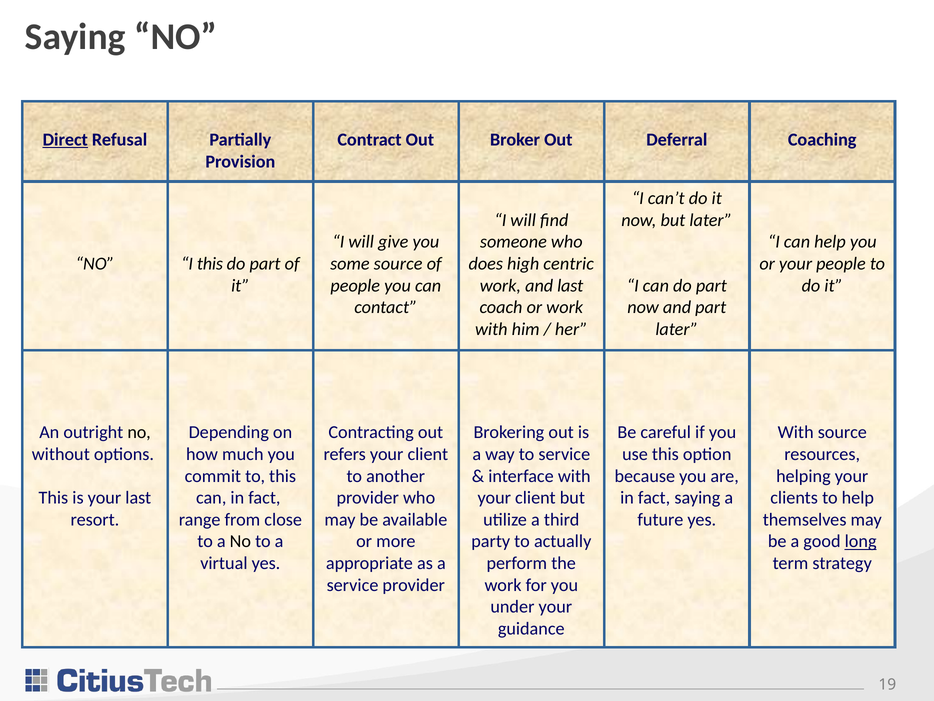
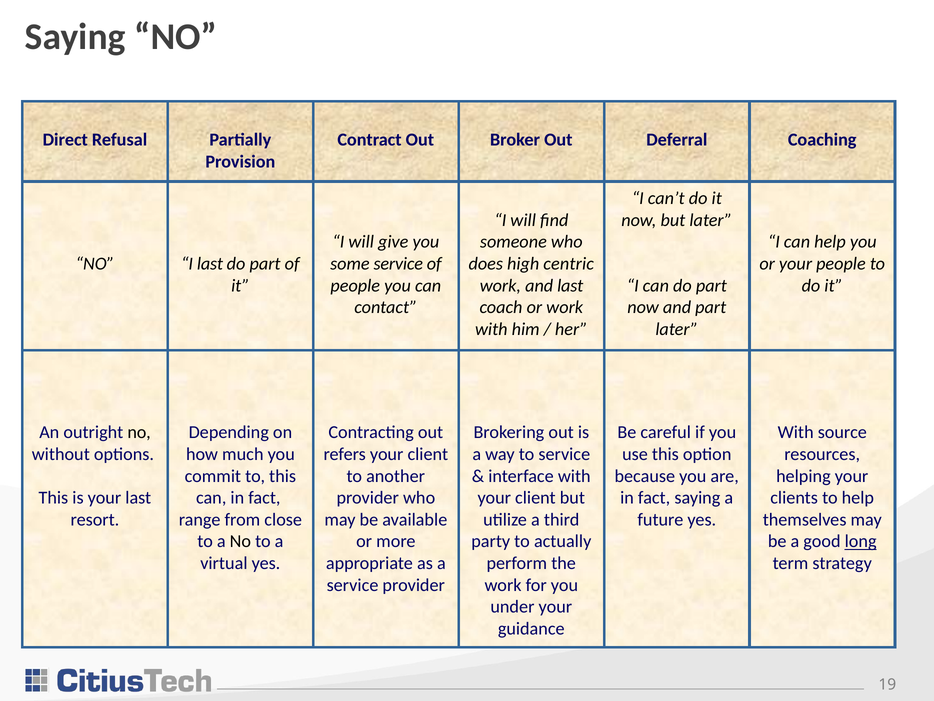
Direct underline: present -> none (65, 140)
I this: this -> last (210, 264)
some source: source -> service (398, 264)
